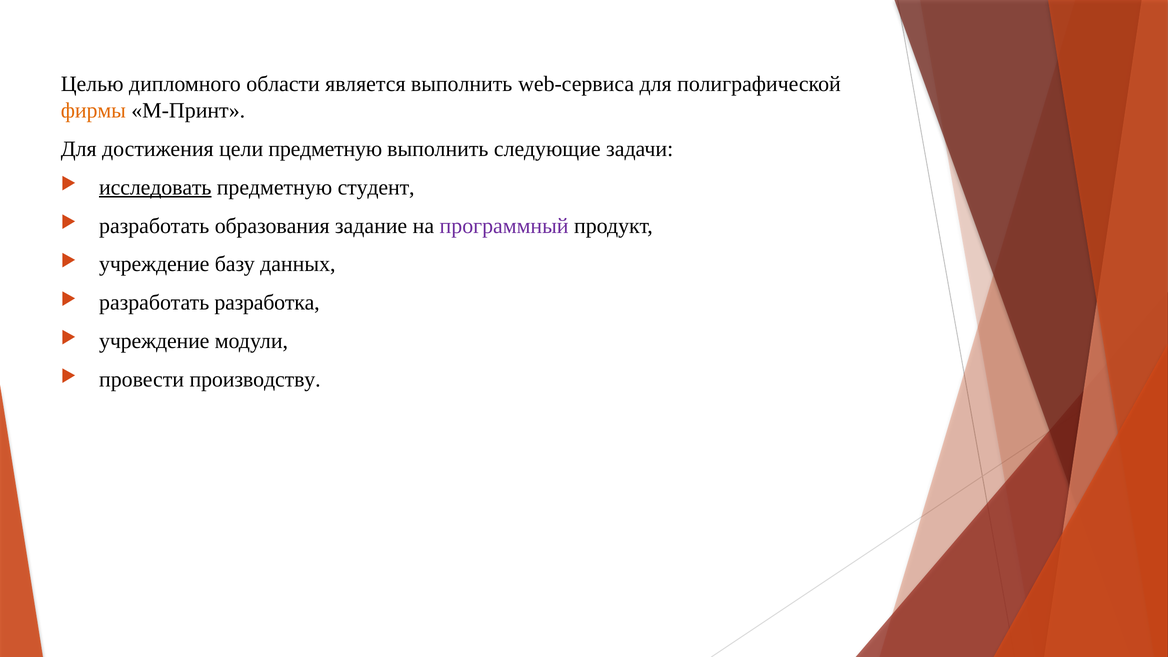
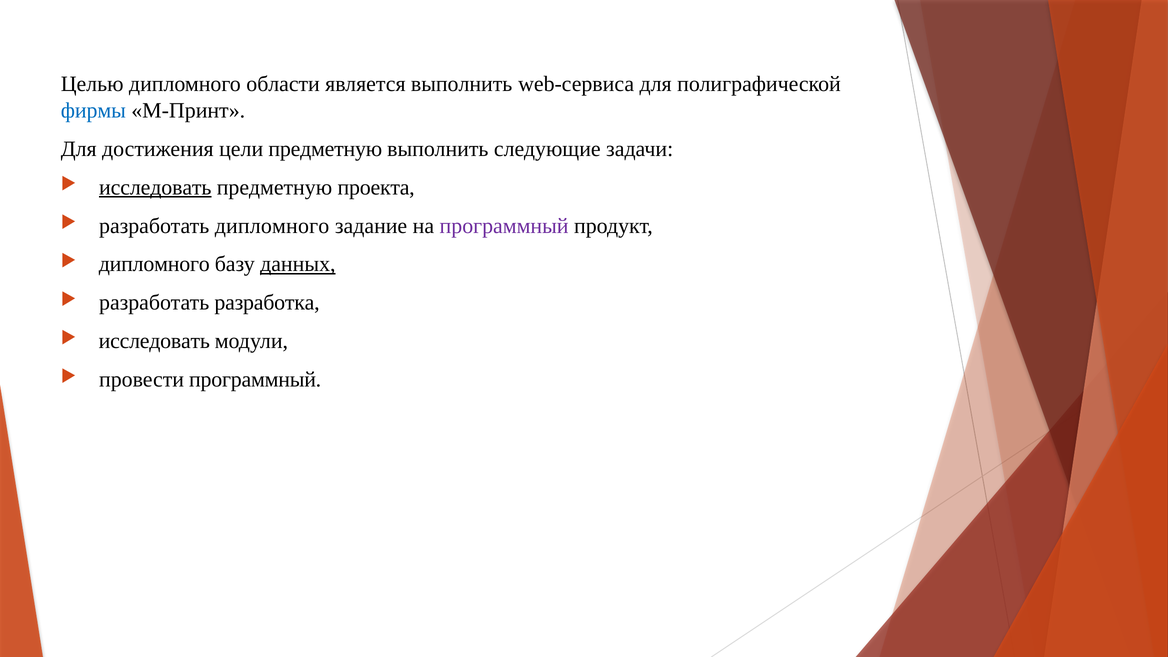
фирмы colour: orange -> blue (93, 110)
студент: студент -> проекта (376, 187)
разработать образования: образования -> дипломного (272, 226)
учреждение: учреждение -> дипломного (154, 264)
данных underline: none -> present (298, 264)
учреждение: учреждение -> исследовать (154, 341)
провести производству: производству -> программный (255, 380)
